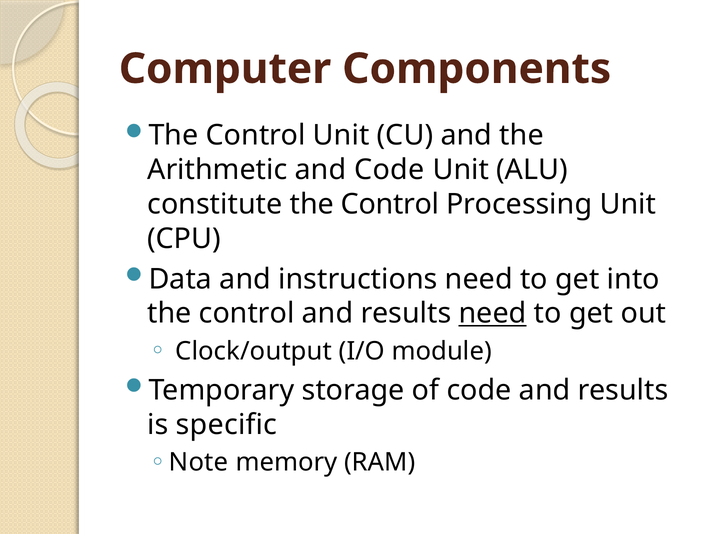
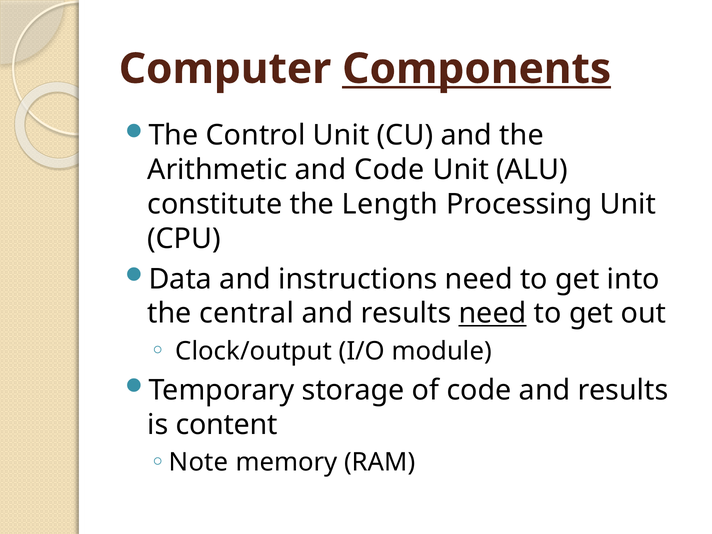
Components underline: none -> present (477, 69)
constitute the Control: Control -> Length (390, 204)
control: control -> central (247, 314)
specific: specific -> content (227, 425)
